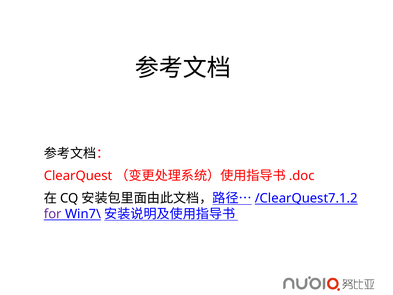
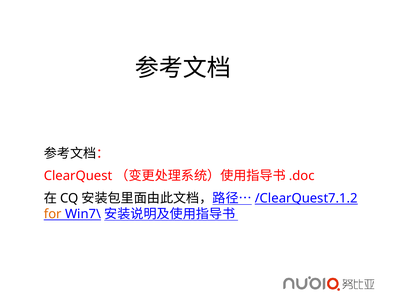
for colour: purple -> orange (53, 214)
